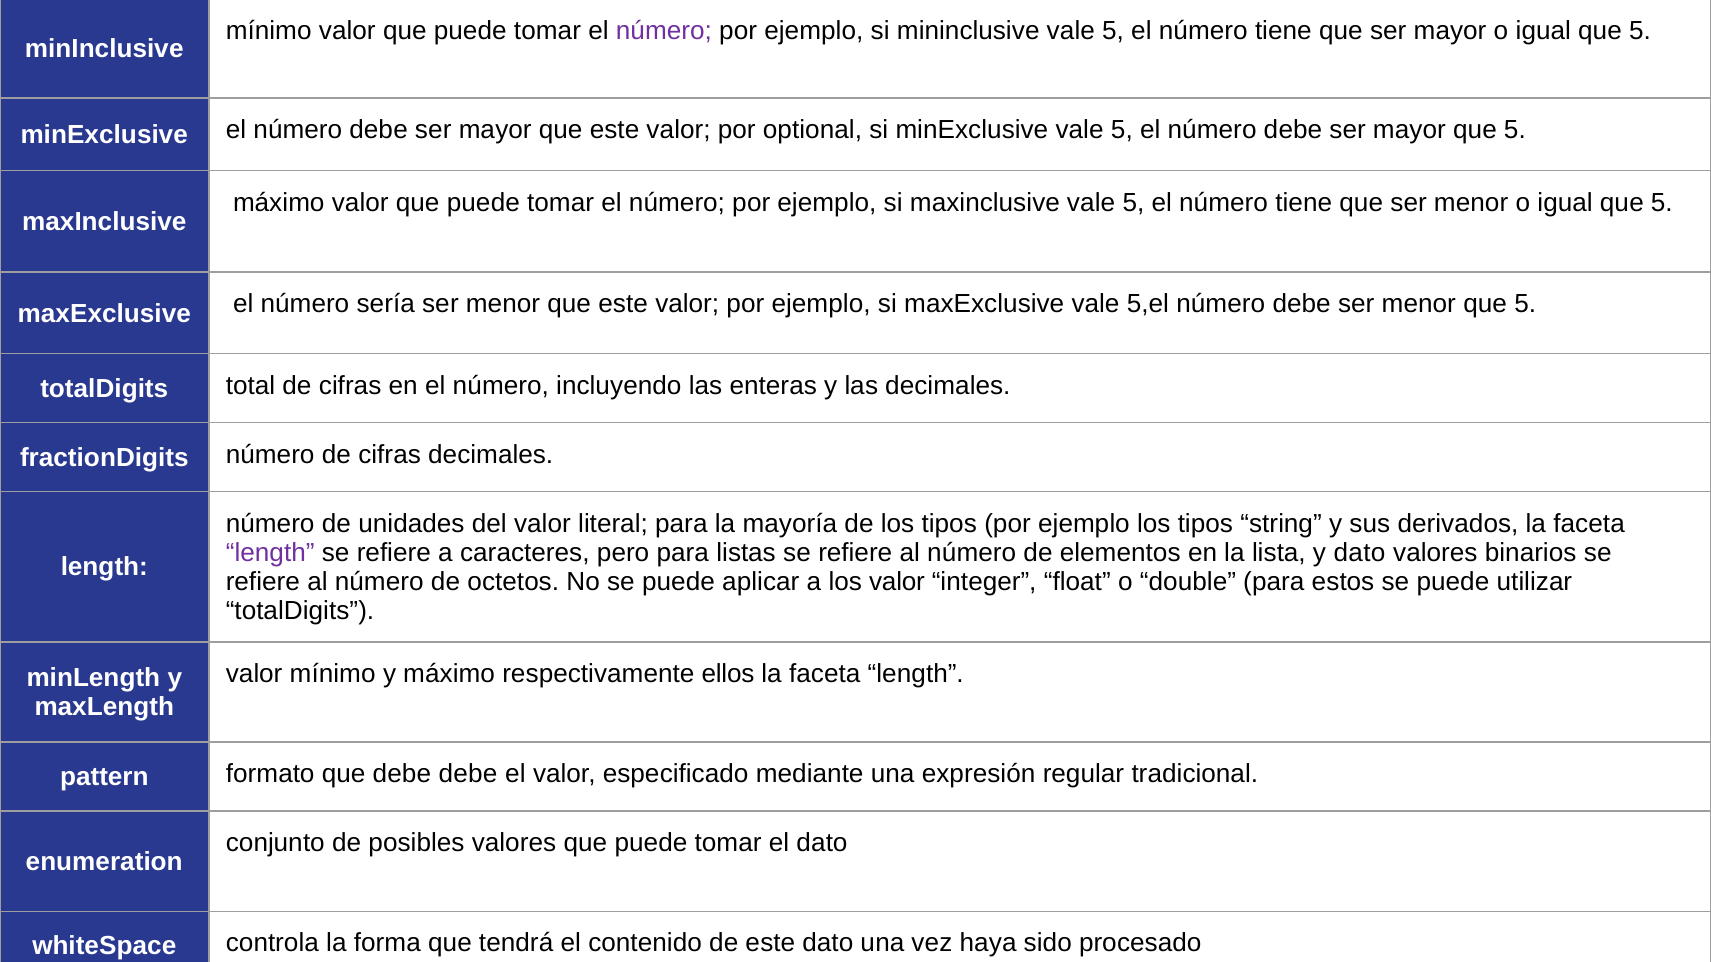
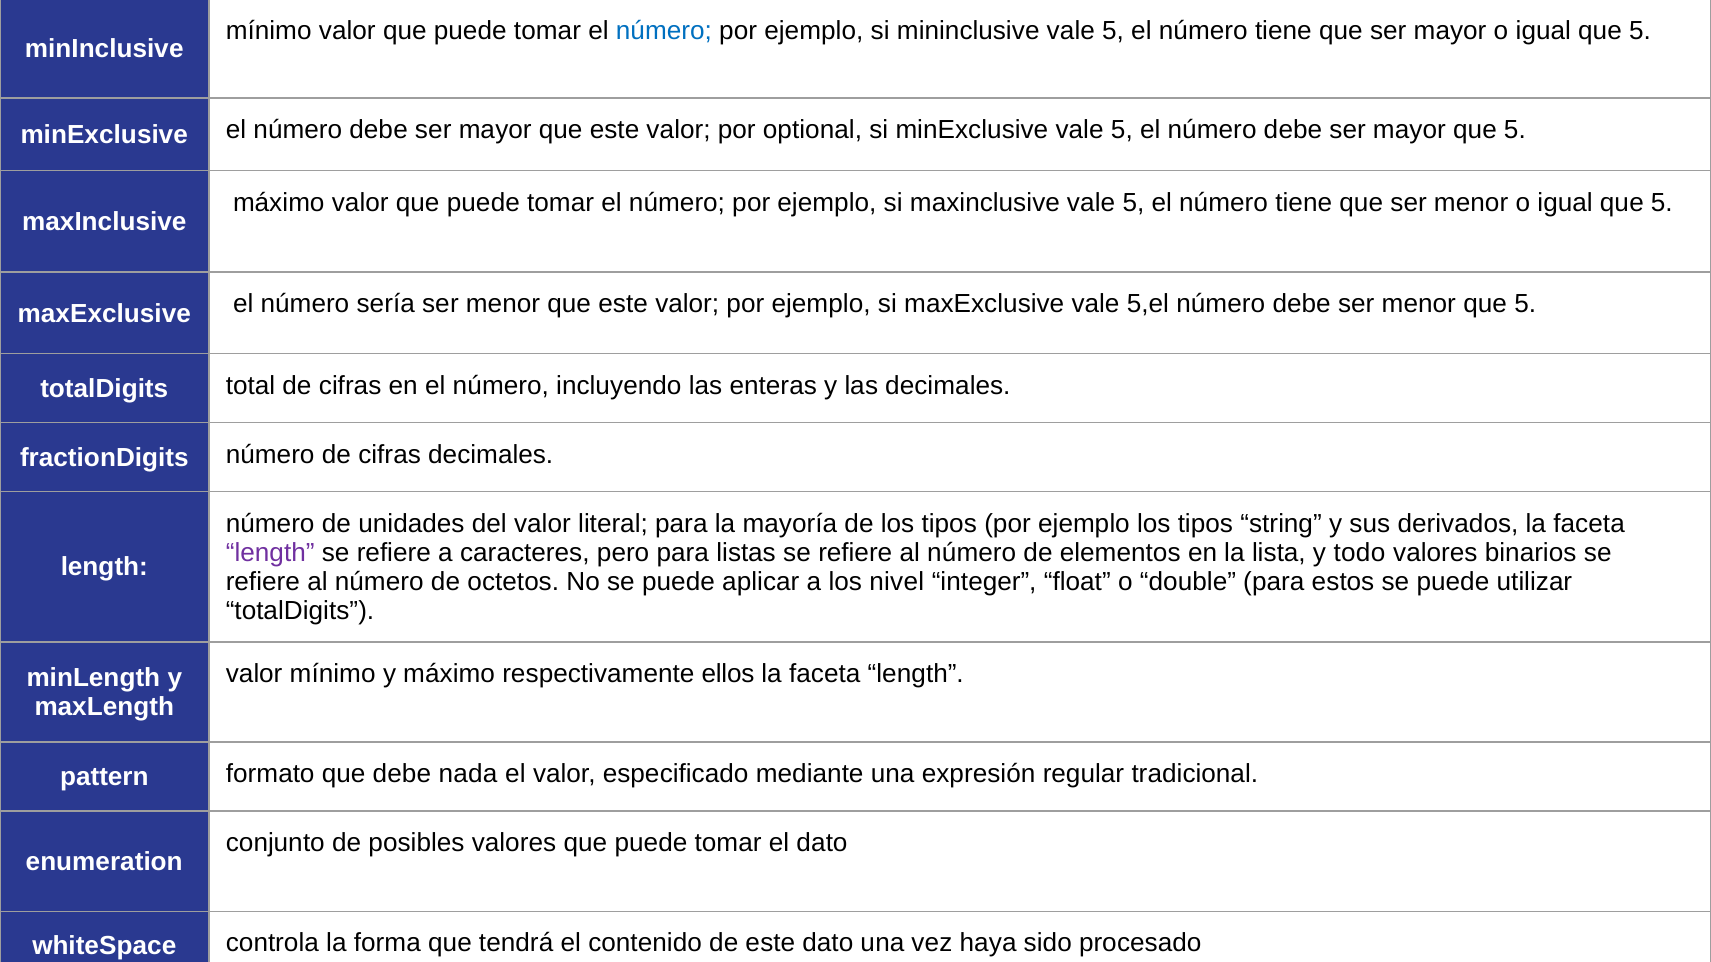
número colour: purple -> blue (664, 31)
y dato: dato -> todo (1360, 553)
los valor: valor -> nivel (897, 582)
debe debe: debe -> nada (468, 775)
